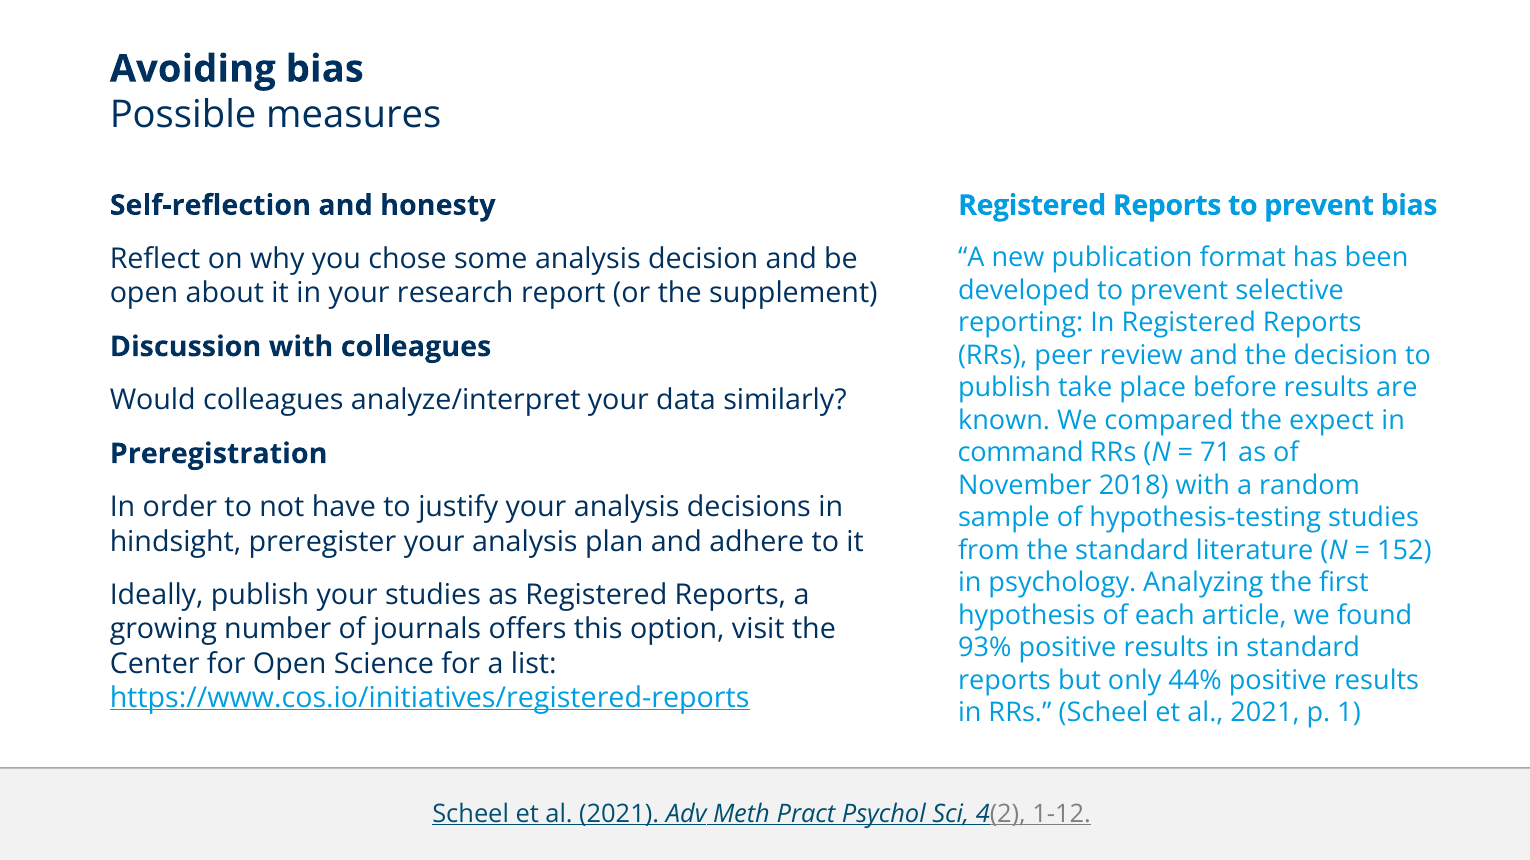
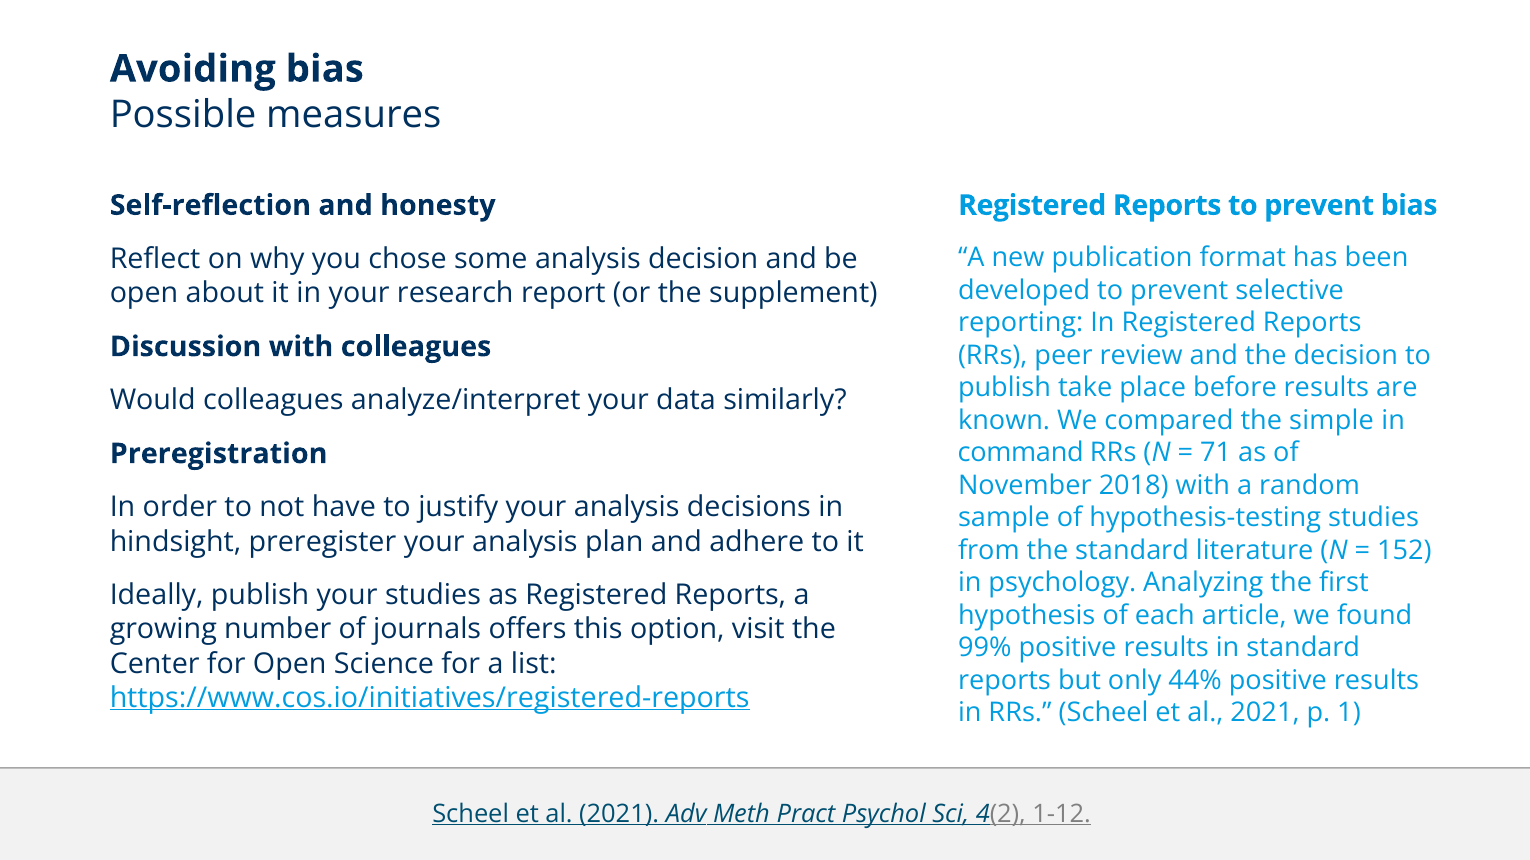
expect: expect -> simple (1332, 421)
93%: 93% -> 99% (985, 648)
